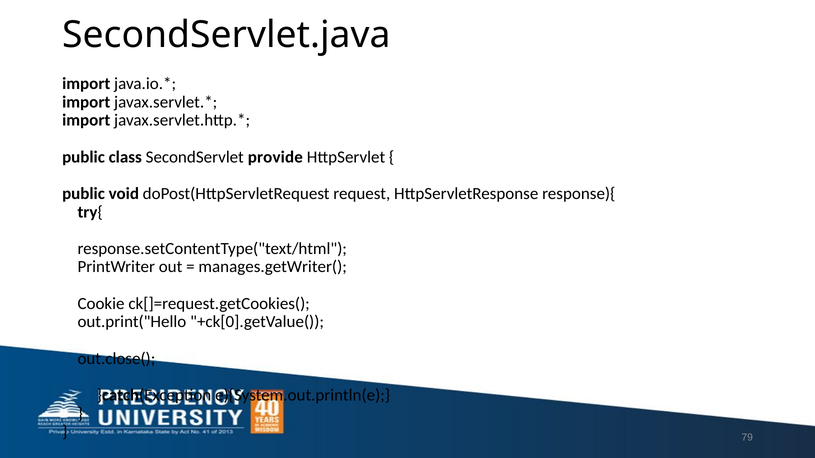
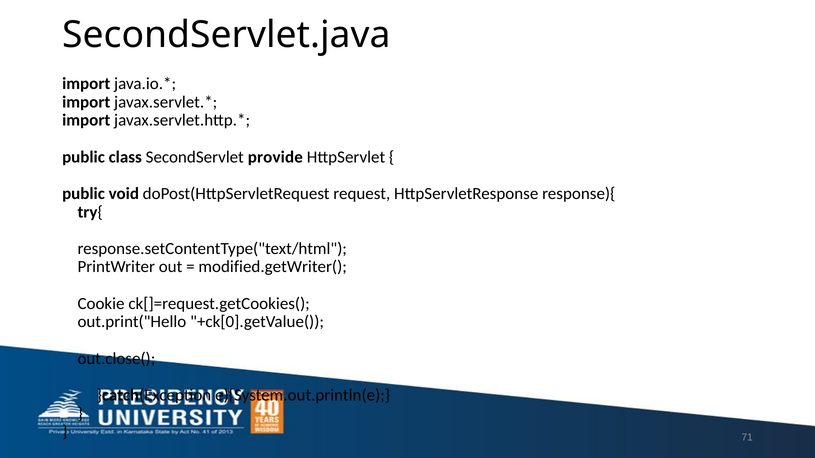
manages.getWriter(: manages.getWriter( -> modified.getWriter( (273, 267)
79: 79 -> 71 (747, 438)
